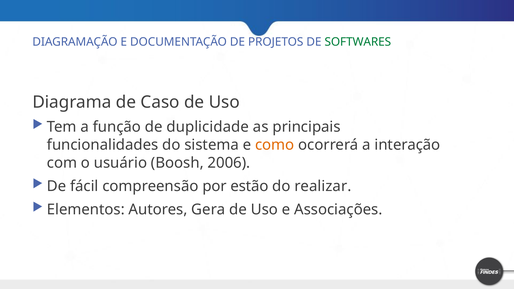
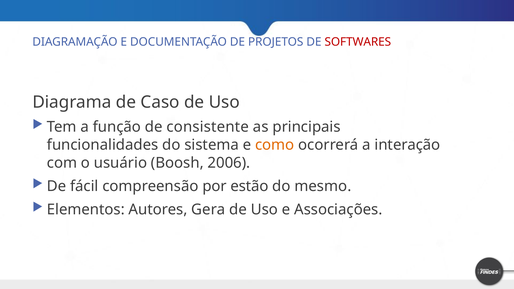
SOFTWARES colour: green -> red (358, 42)
duplicidade: duplicidade -> consistente (208, 127)
realizar: realizar -> mesmo (323, 186)
